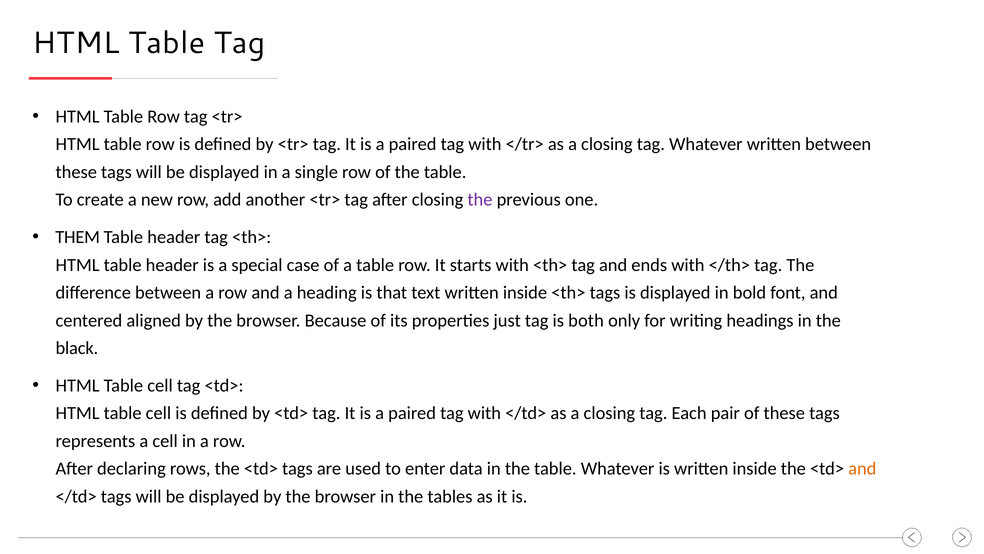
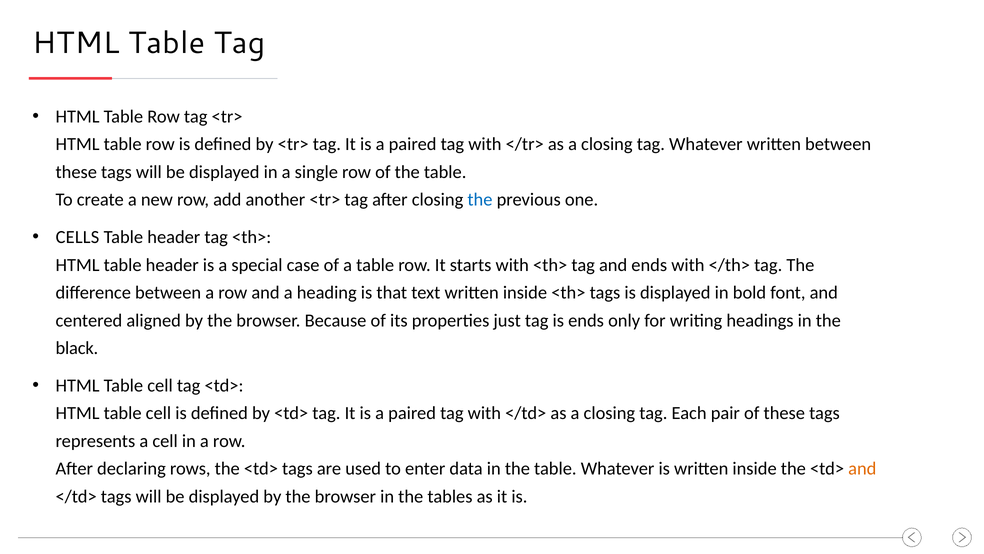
the colour: purple -> blue (480, 200)
THEM: THEM -> CELLS (77, 237)
is both: both -> ends (586, 320)
